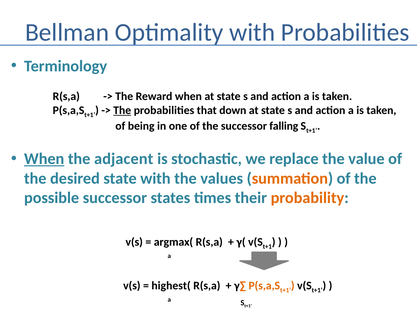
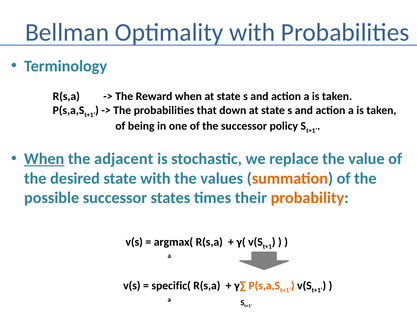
The underline: present -> none (122, 110)
falling: falling -> policy (284, 126)
highest(: highest( -> specific( (171, 286)
